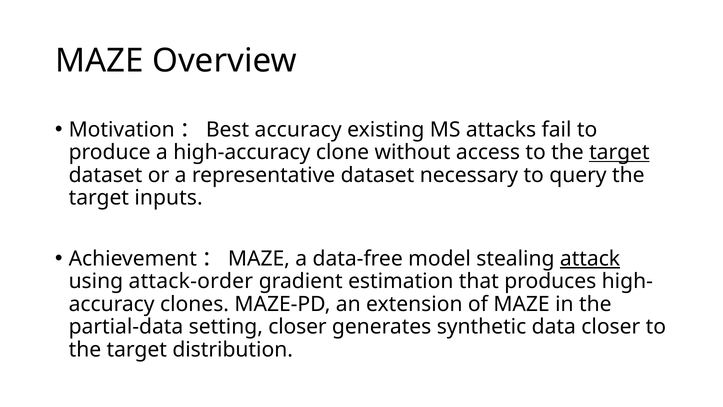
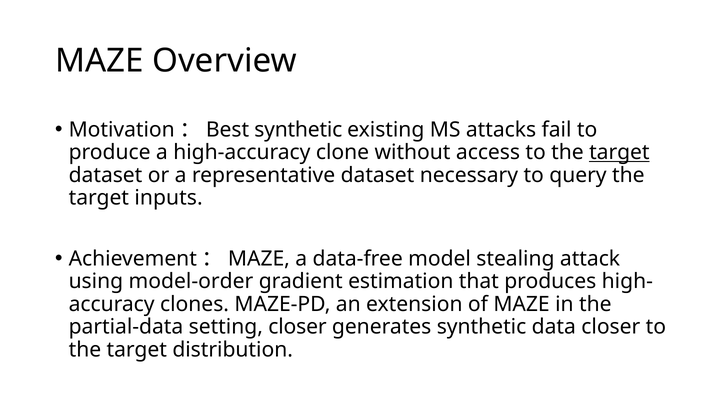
accuracy: accuracy -> synthetic (298, 130)
attack underline: present -> none (590, 258)
attack-order: attack-order -> model-order (191, 281)
